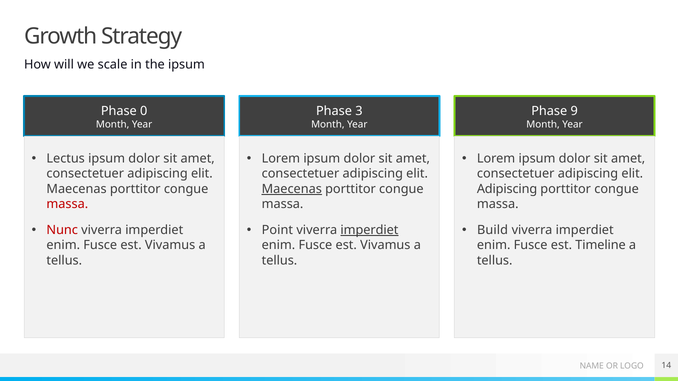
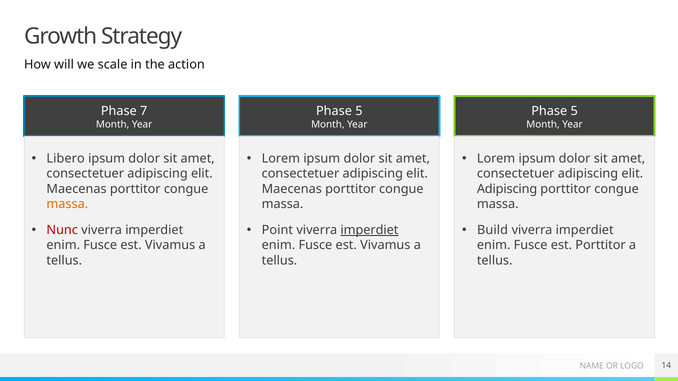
the ipsum: ipsum -> action (186, 65)
0: 0 -> 7 (144, 111)
3: 3 -> 5 (359, 111)
9: 9 -> 5 (574, 111)
Lectus: Lectus -> Libero (66, 159)
Maecenas underline: present -> none (292, 189)
massa colour: red -> orange (67, 204)
est Timeline: Timeline -> Porttitor (601, 246)
